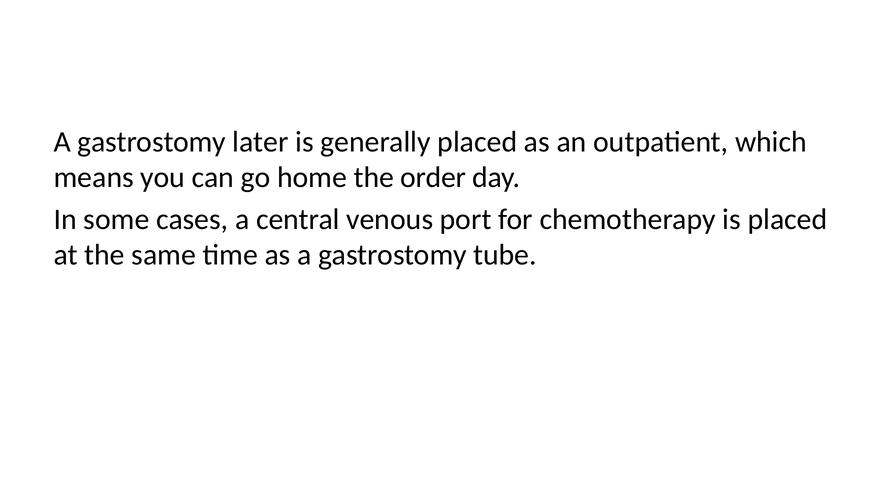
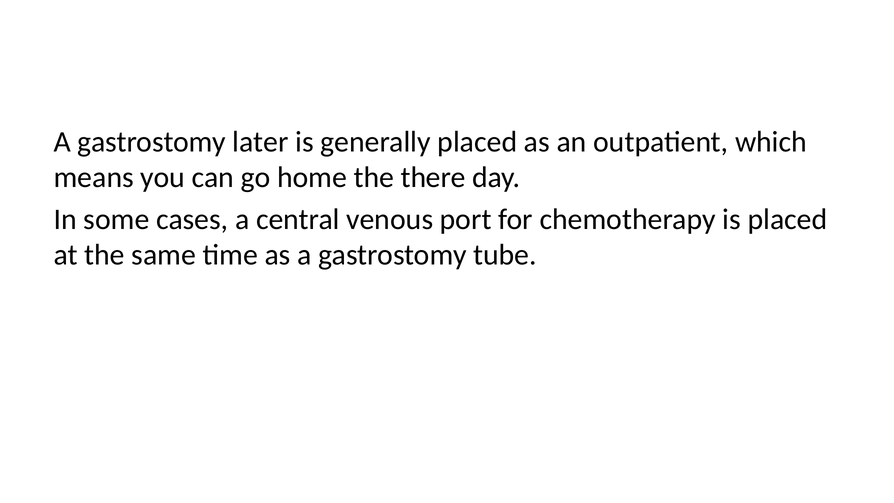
order: order -> there (433, 178)
